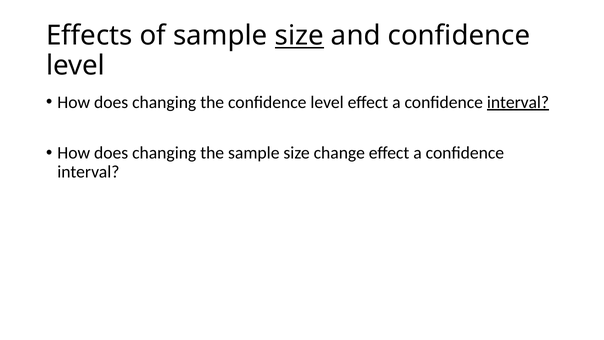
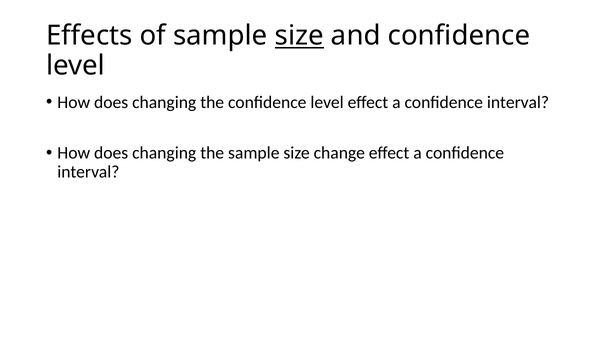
interval underline: present -> none (518, 102)
